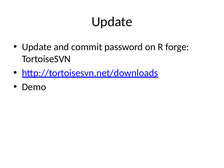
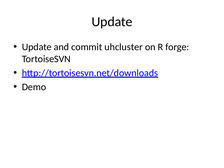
password: password -> uhcluster (124, 47)
